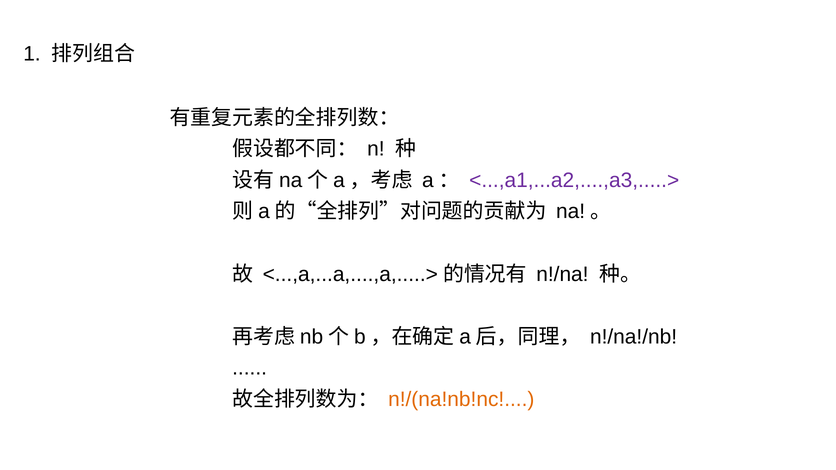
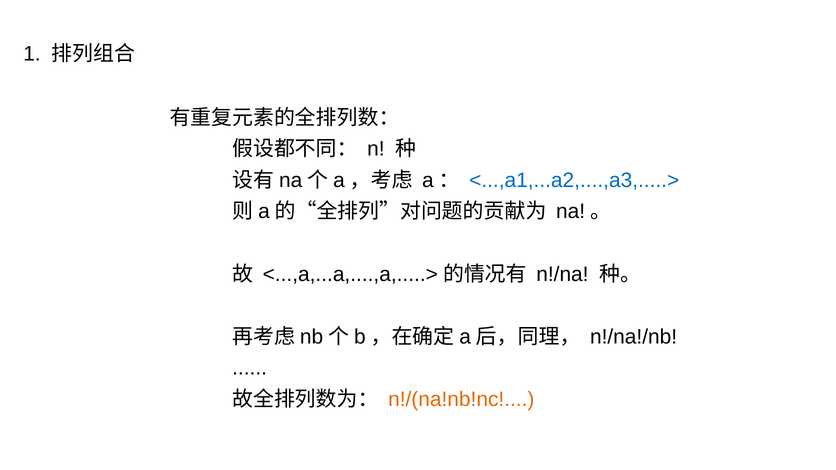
<...,a1,...a2,....,a3,.....> colour: purple -> blue (574, 180)
